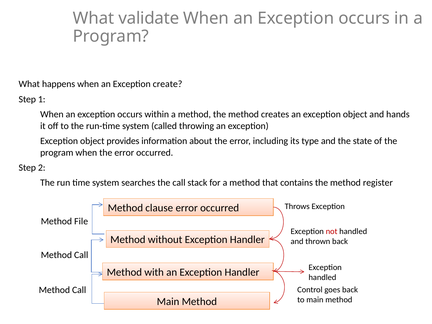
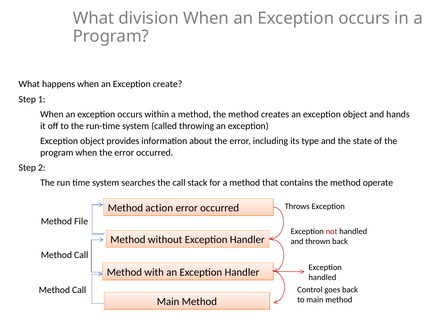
validate: validate -> division (149, 18)
register: register -> operate (378, 183)
clause: clause -> action (159, 208)
